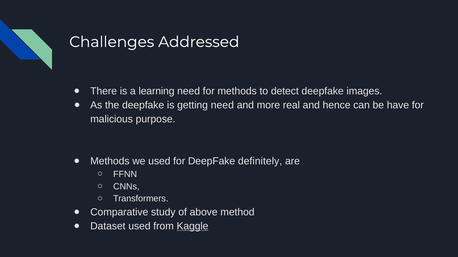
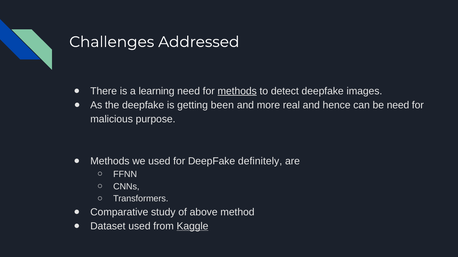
methods underline: none -> present (237, 91)
getting need: need -> been (222, 105)
be have: have -> need (398, 105)
